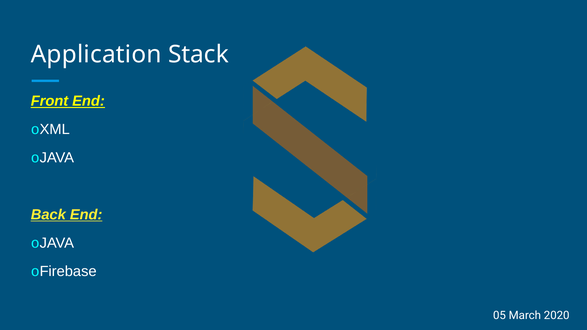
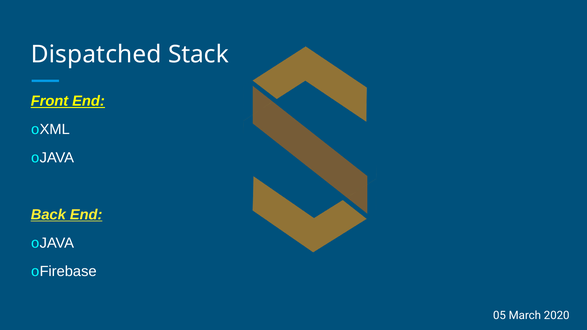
Application: Application -> Dispatched (96, 55)
